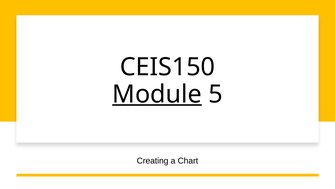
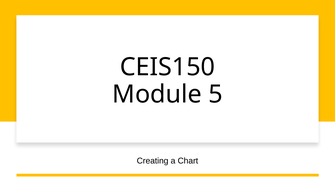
Module underline: present -> none (157, 94)
